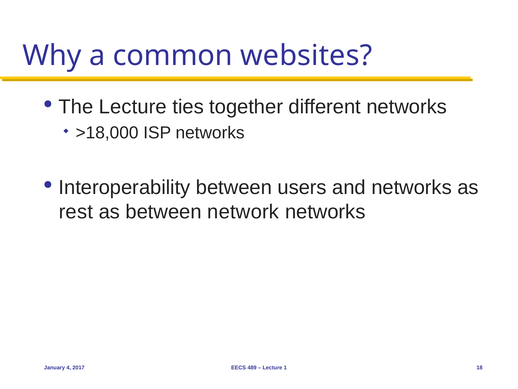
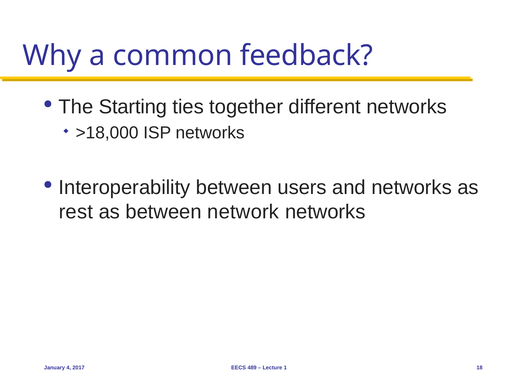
websites: websites -> feedback (306, 55)
The Lecture: Lecture -> Starting (133, 107)
